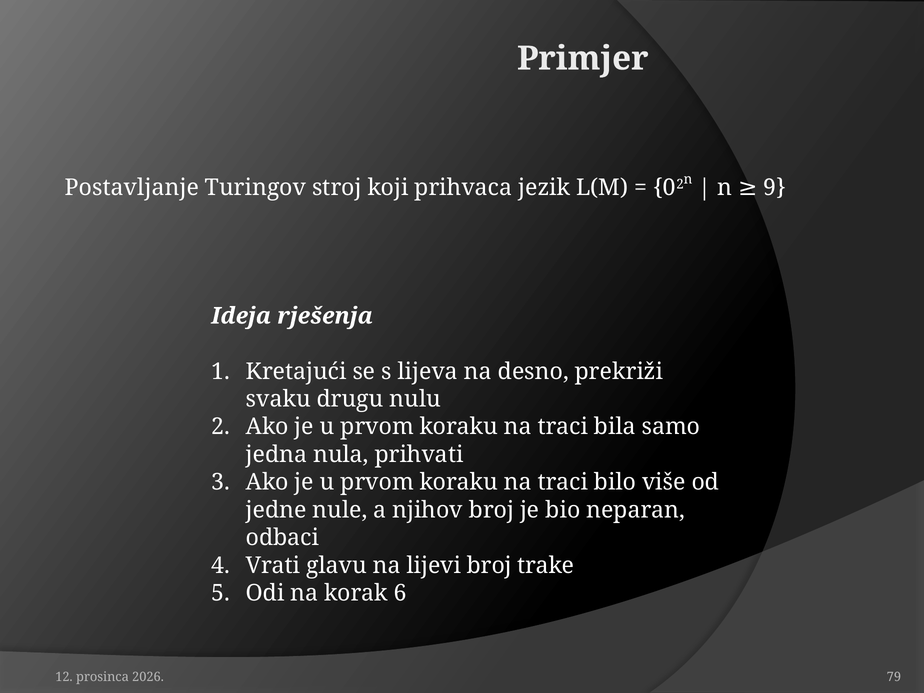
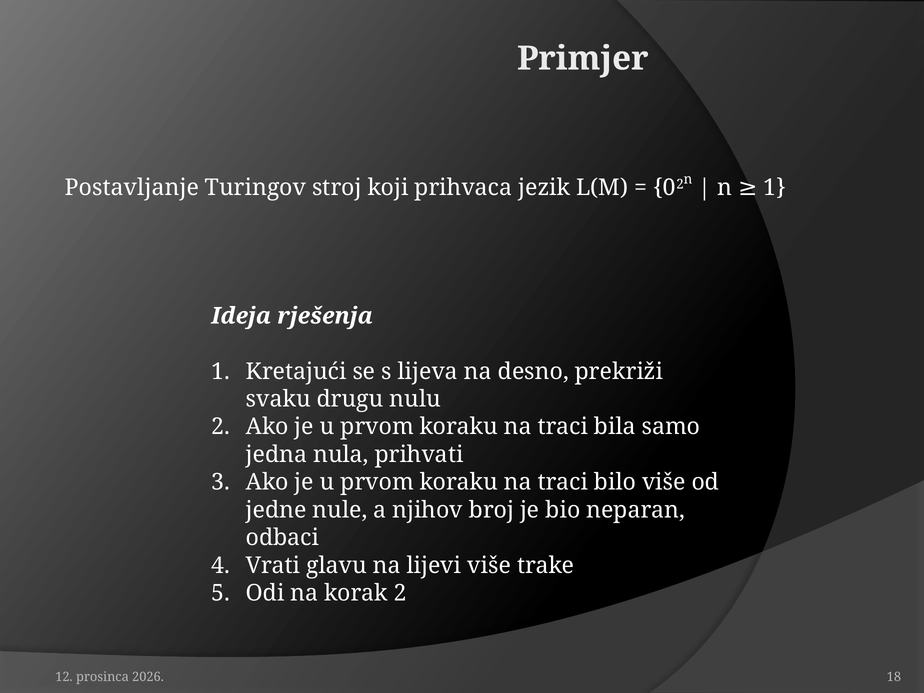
n 9: 9 -> 1 (775, 188)
lijevi broj: broj -> više (489, 565)
korak 6: 6 -> 2 (400, 593)
79: 79 -> 18 (894, 677)
